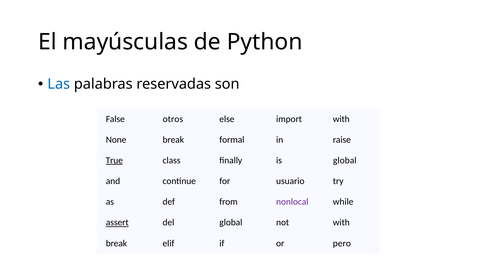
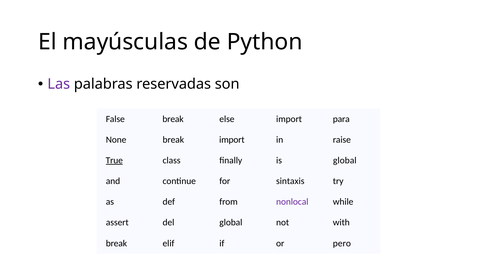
Las colour: blue -> purple (59, 84)
False otros: otros -> break (173, 119)
import with: with -> para (341, 119)
break formal: formal -> import (232, 140)
usuario: usuario -> sintaxis (290, 182)
assert underline: present -> none (117, 223)
